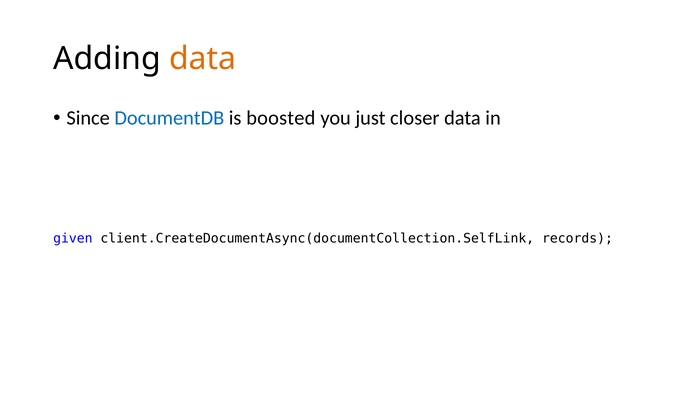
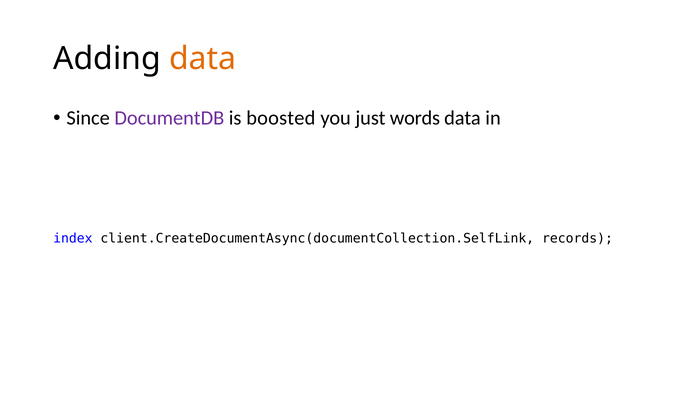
DocumentDB colour: blue -> purple (169, 118)
closer: closer -> words (415, 118)
given: given -> index (73, 238)
